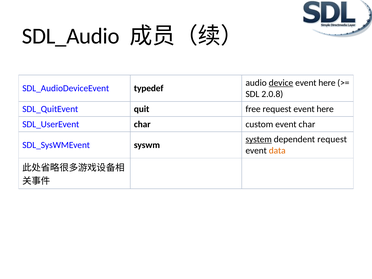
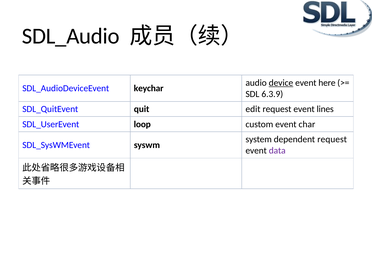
typedef: typedef -> keychar (149, 88)
2.0.8: 2.0.8 -> 6.3.9 (272, 94)
free: free -> edit (253, 109)
request event here: here -> lines (325, 109)
char: char -> loop (142, 124)
system underline: present -> none (259, 139)
data colour: orange -> purple (277, 151)
